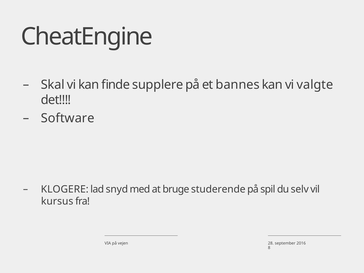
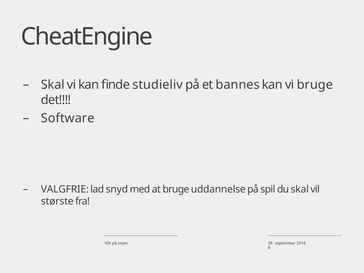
supplere: supplere -> studieliv (158, 85)
vi valgte: valgte -> bruge (315, 85)
KLOGERE: KLOGERE -> VALGFRIE (65, 189)
studerende: studerende -> uddannelse (218, 189)
du selv: selv -> skal (300, 189)
kursus: kursus -> største (57, 201)
